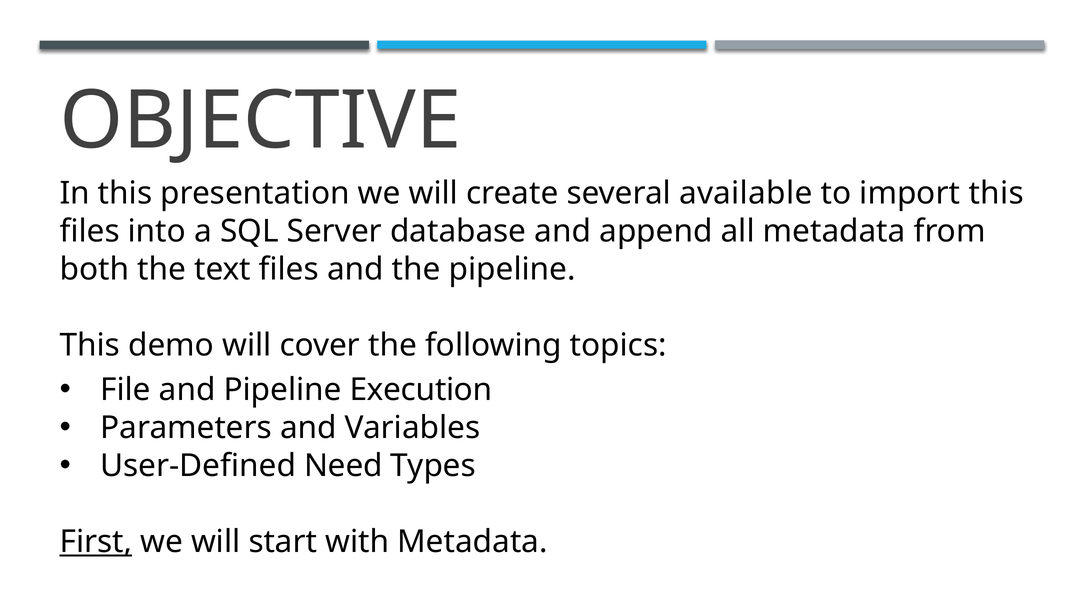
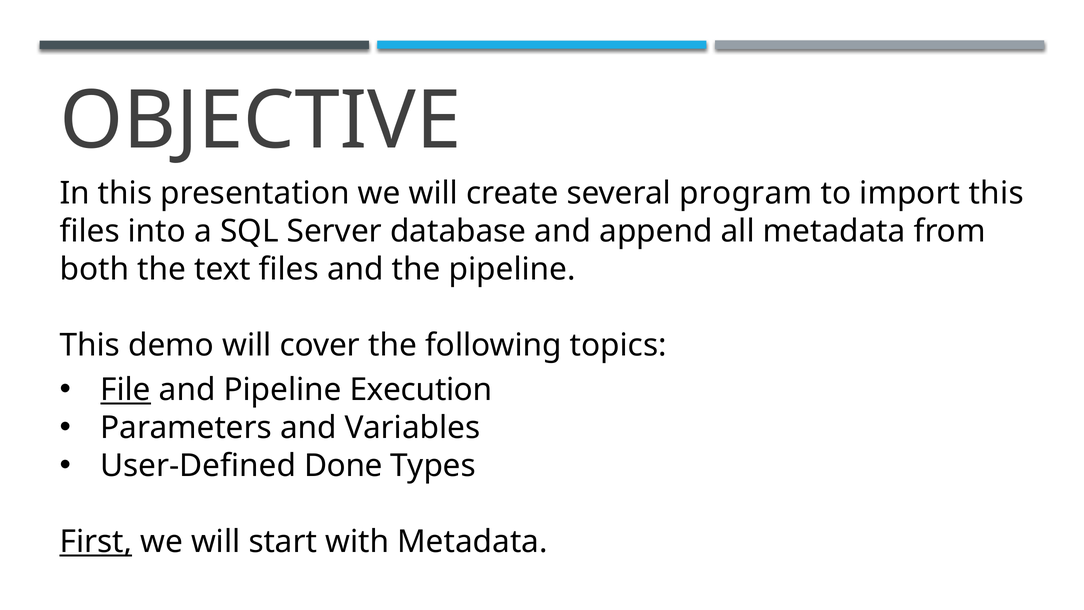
available: available -> program (746, 193)
File underline: none -> present (126, 390)
Need: Need -> Done (343, 466)
